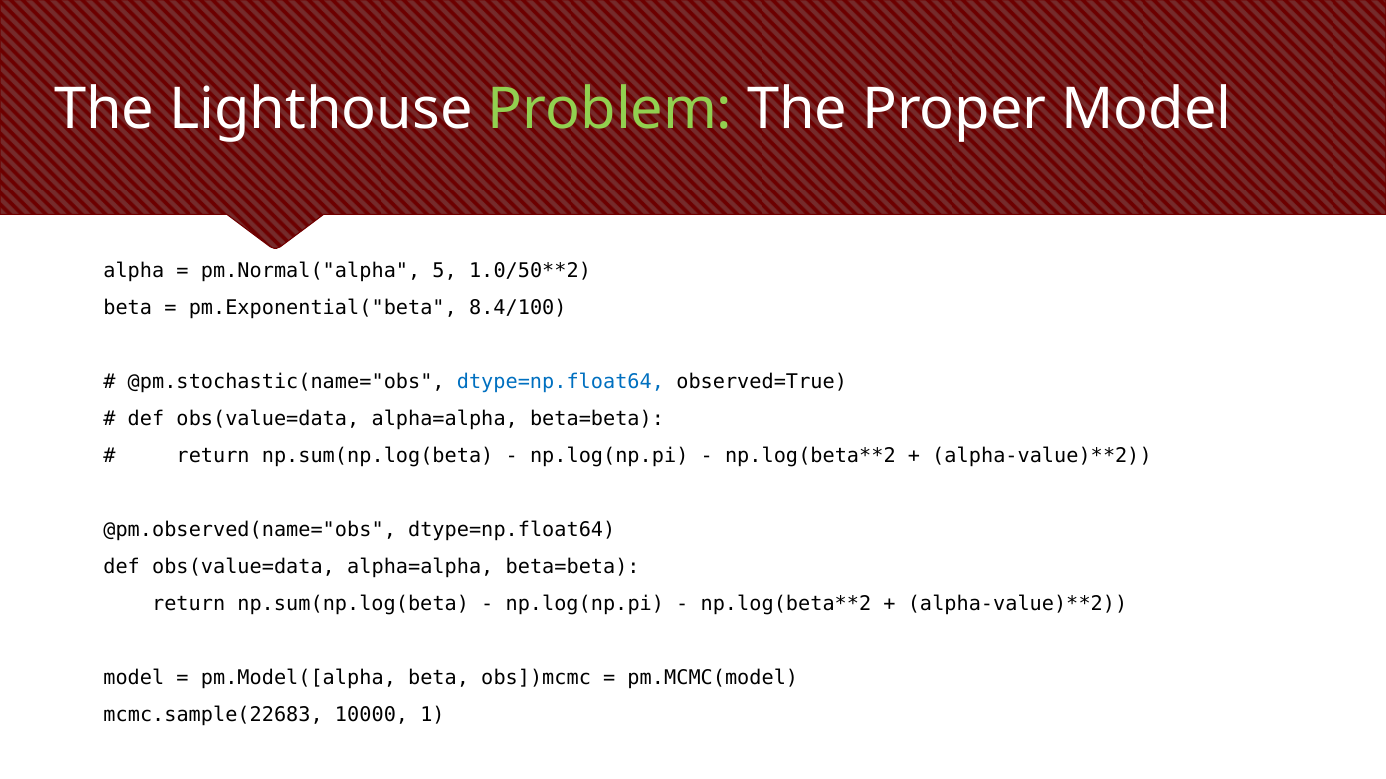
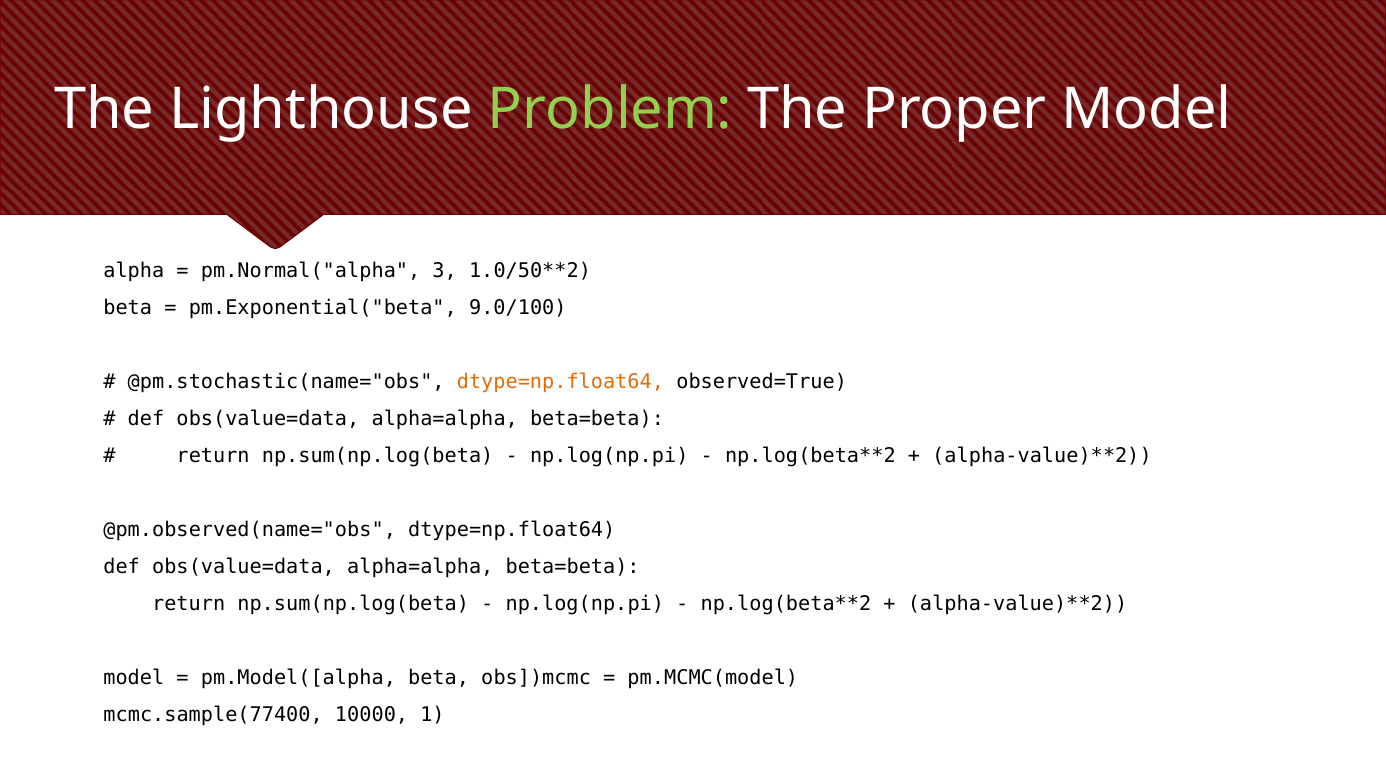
5: 5 -> 3 (445, 271)
8.4/100: 8.4/100 -> 9.0/100 (518, 308)
dtype=np.float64 colour: blue -> orange (560, 382)
mcmc.sample(22683: mcmc.sample(22683 -> mcmc.sample(77400 (213, 716)
